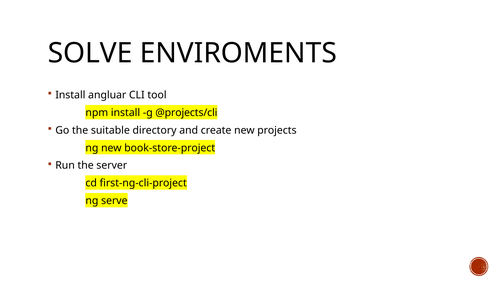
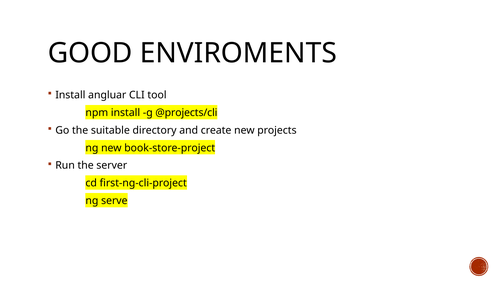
SOLVE: SOLVE -> GOOD (90, 53)
